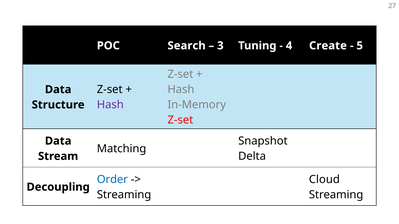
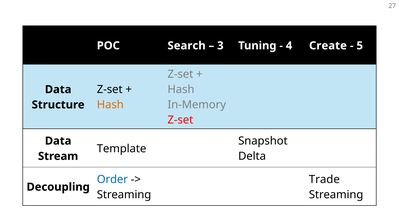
Hash colour: purple -> orange (110, 105)
Matching: Matching -> Template (122, 149)
Cloud: Cloud -> Trade (324, 180)
